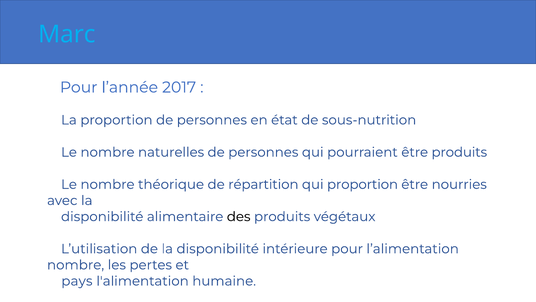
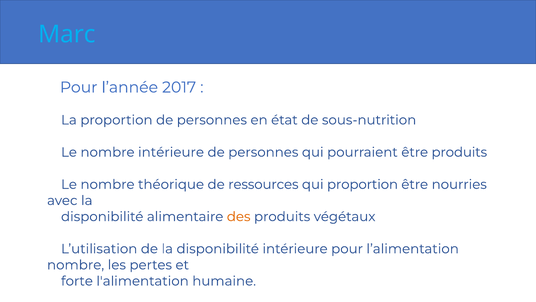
nombre naturelles: naturelles -> intérieure (171, 152)
répartition: répartition -> ressources (263, 184)
des colour: black -> orange (239, 216)
pays: pays -> forte (77, 281)
